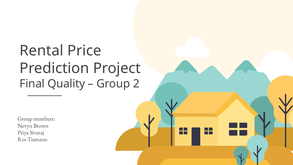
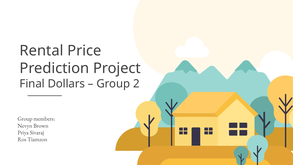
Quality: Quality -> Dollars (66, 84)
